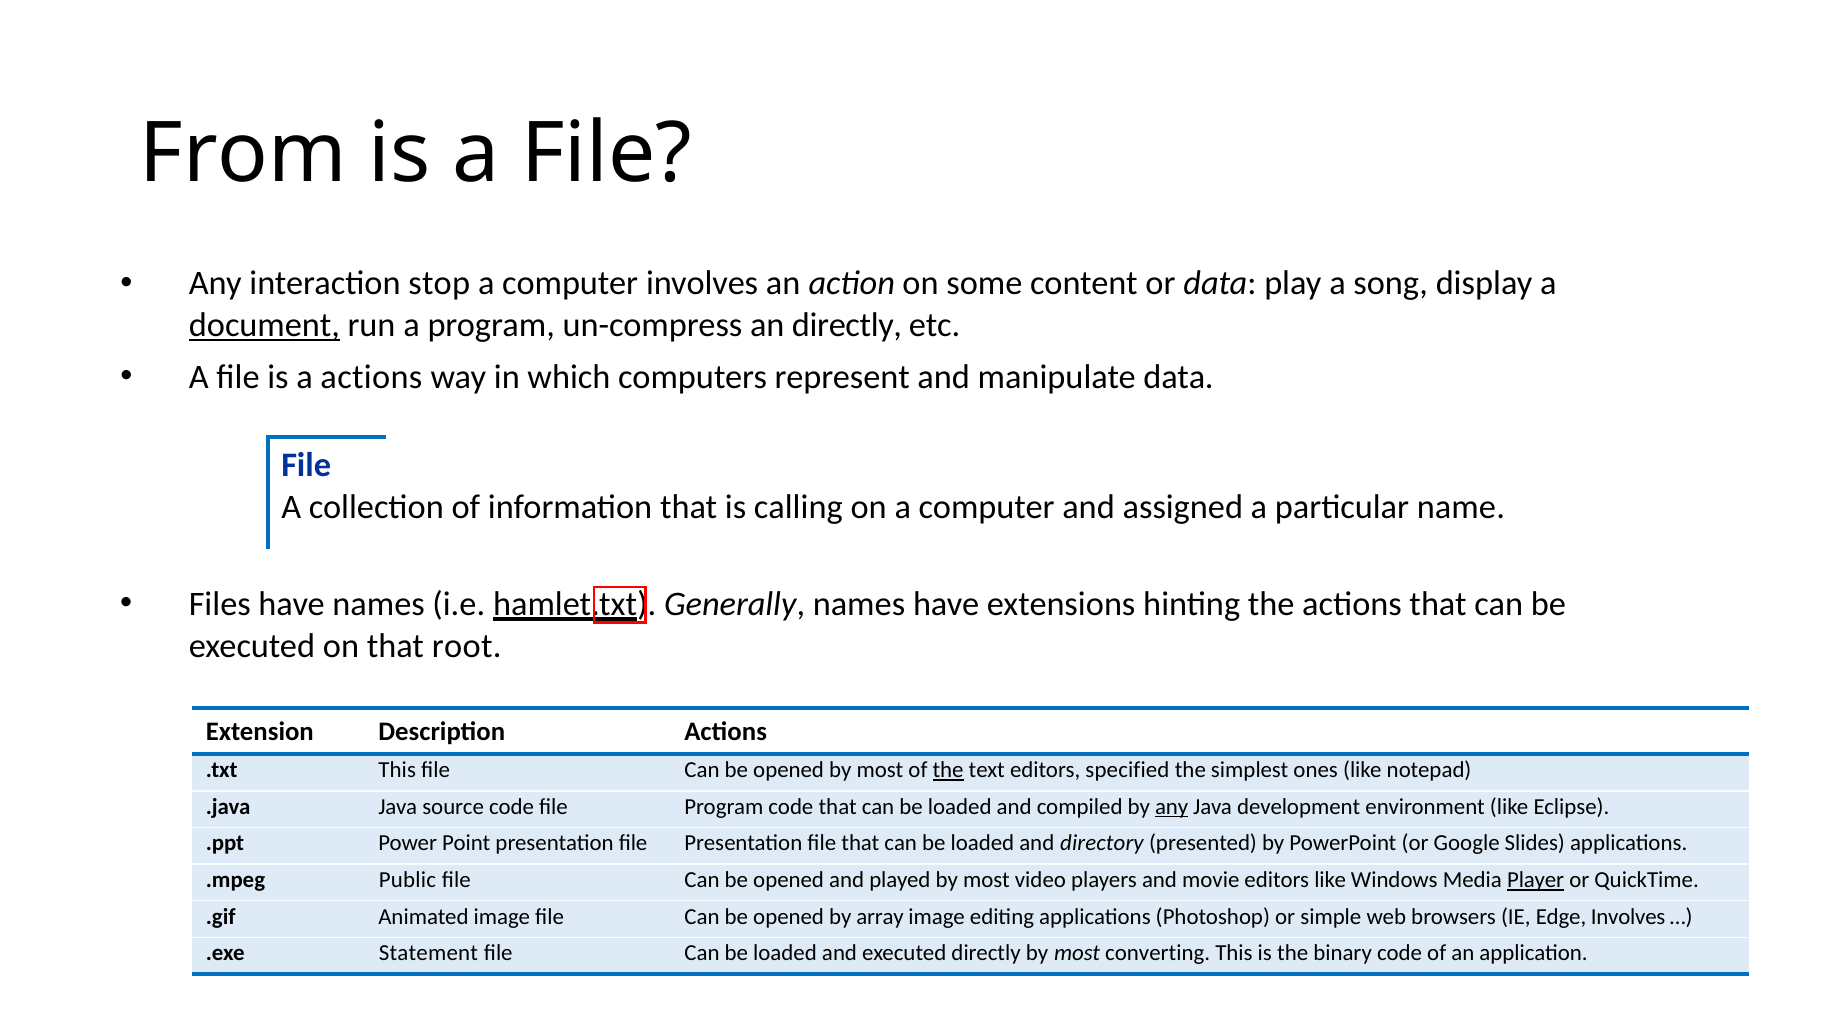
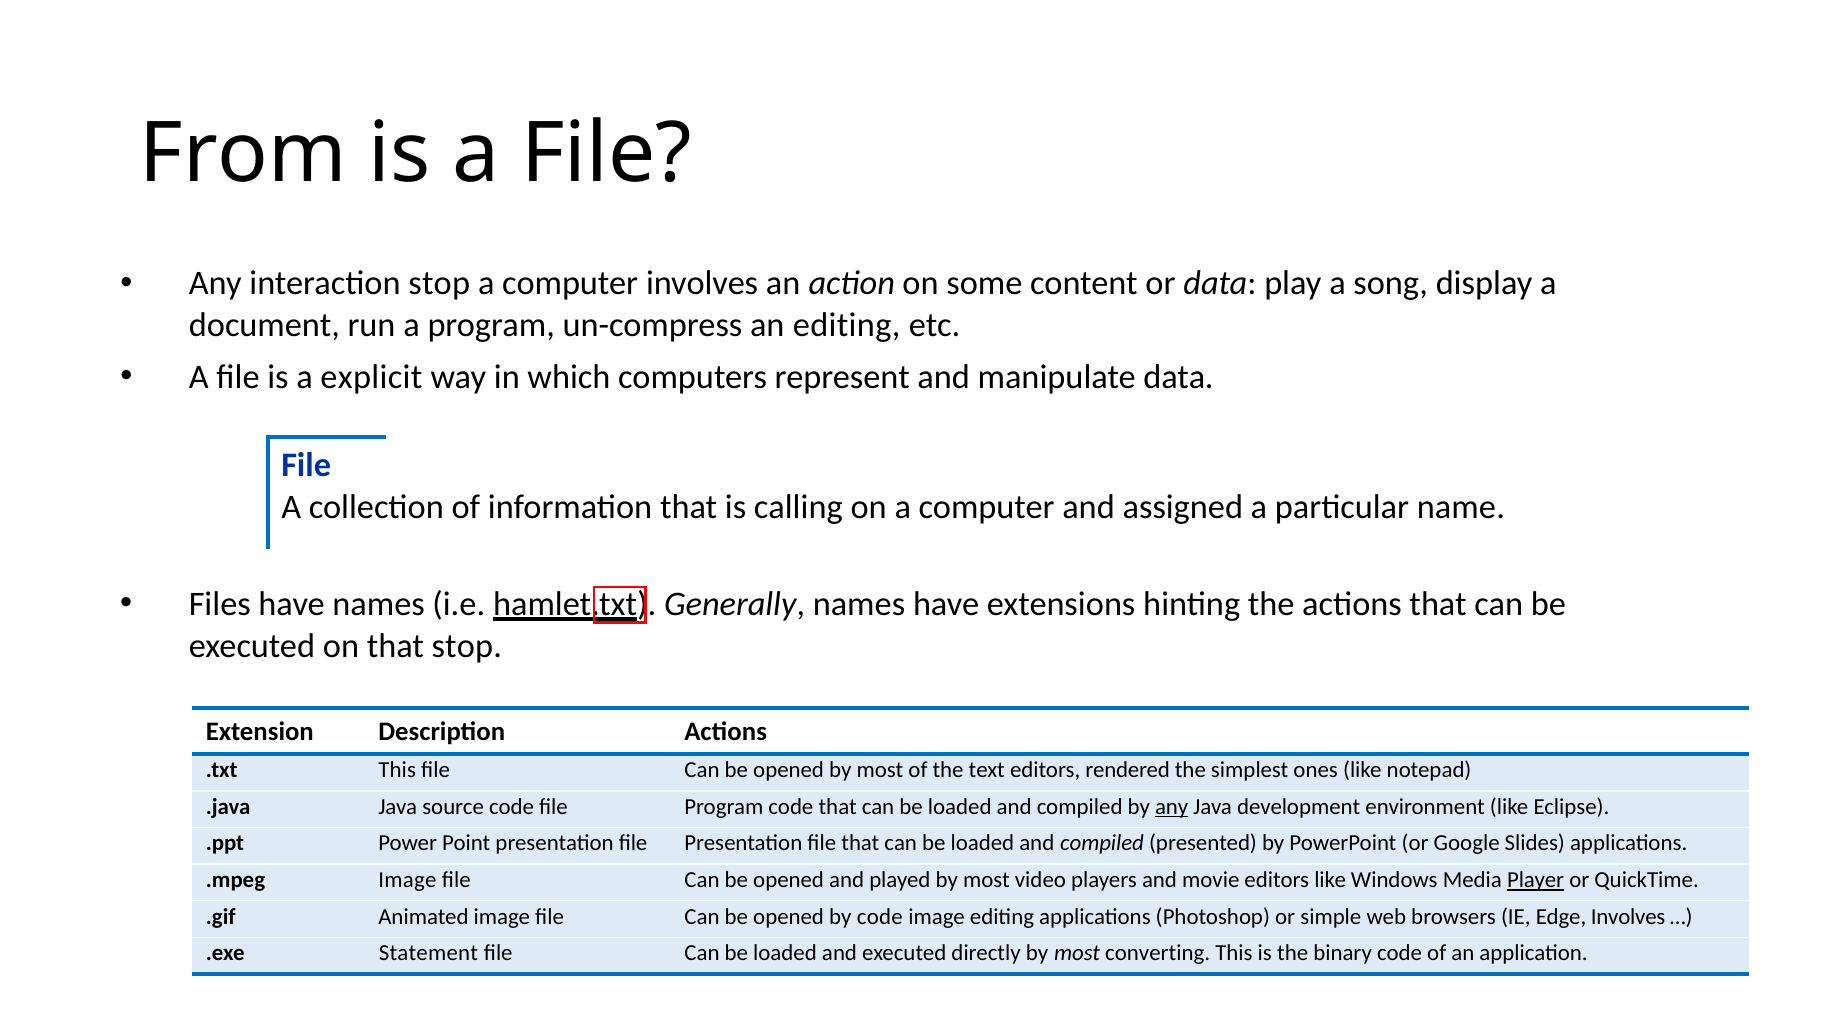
document underline: present -> none (264, 325)
an directly: directly -> editing (847, 325)
a actions: actions -> explicit (371, 378)
that root: root -> stop (467, 646)
the underline: present -> none (948, 770)
specified: specified -> rendered (1128, 770)
directory: directory -> compiled (1102, 844)
.mpeg Public: Public -> Image (407, 880)
by array: array -> code (880, 917)
